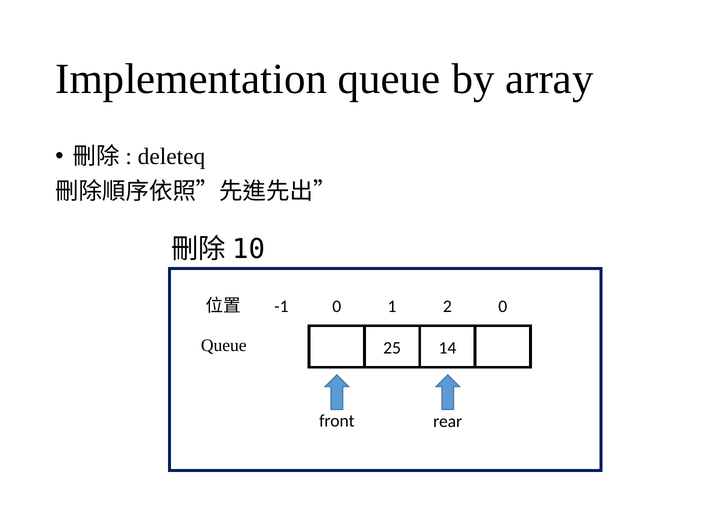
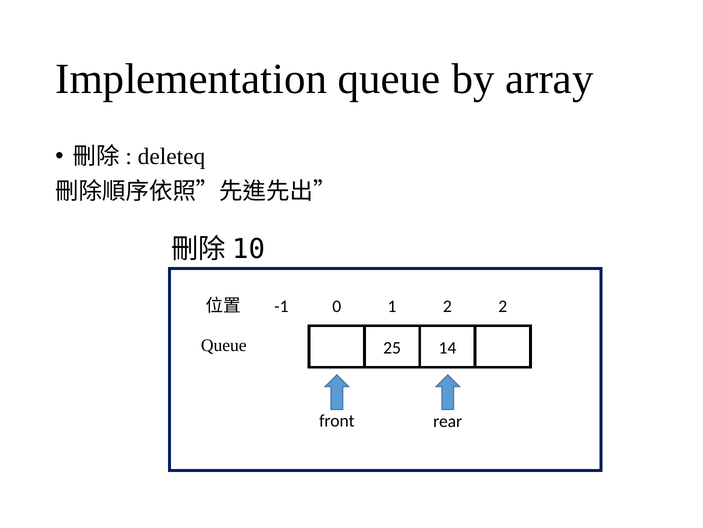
2 0: 0 -> 2 (503, 306)
